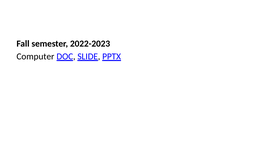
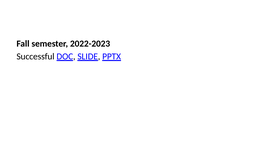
Computer: Computer -> Successful (35, 56)
